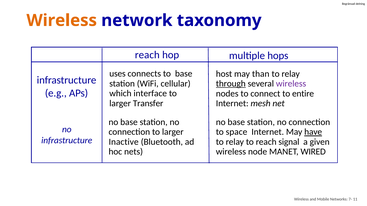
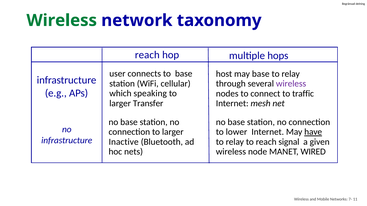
Wireless colour: orange -> green (62, 20)
uses: uses -> user (117, 74)
may than: than -> base (261, 74)
through underline: present -> none (231, 84)
interface: interface -> speaking (150, 94)
entire: entire -> traffic (303, 94)
space: space -> lower (237, 132)
